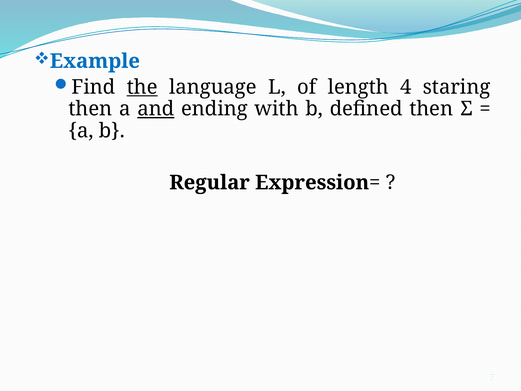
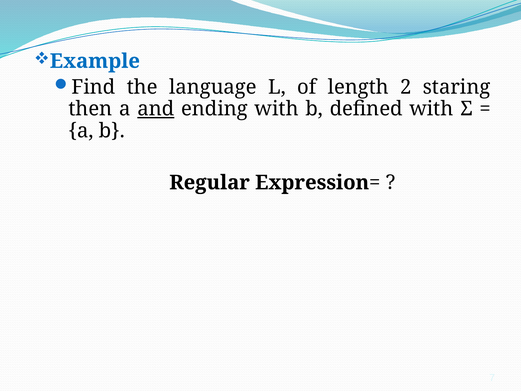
the underline: present -> none (142, 87)
4: 4 -> 2 (406, 87)
defined then: then -> with (431, 109)
